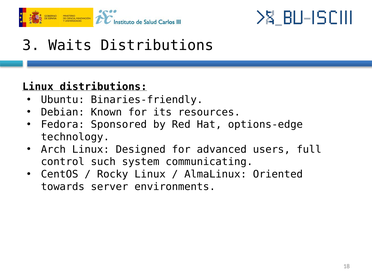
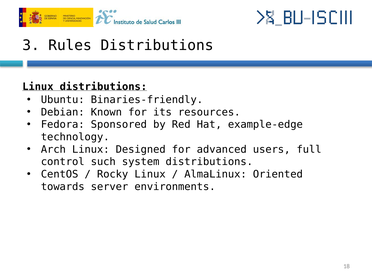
Waits: Waits -> Rules (70, 45)
options-edge: options-edge -> example-edge (265, 125)
system communicating: communicating -> distributions (209, 162)
